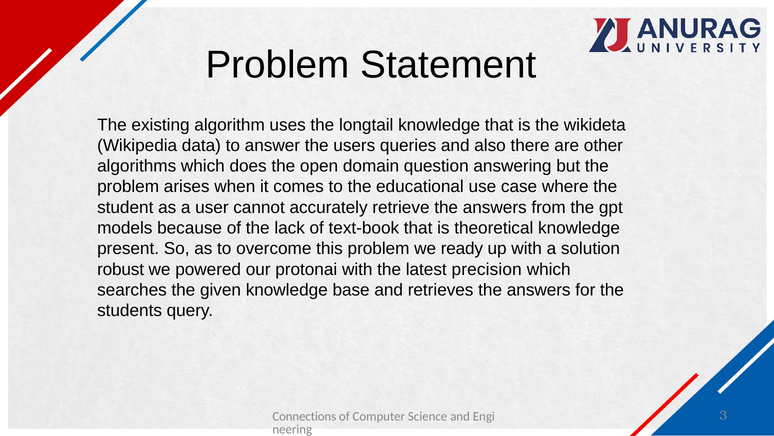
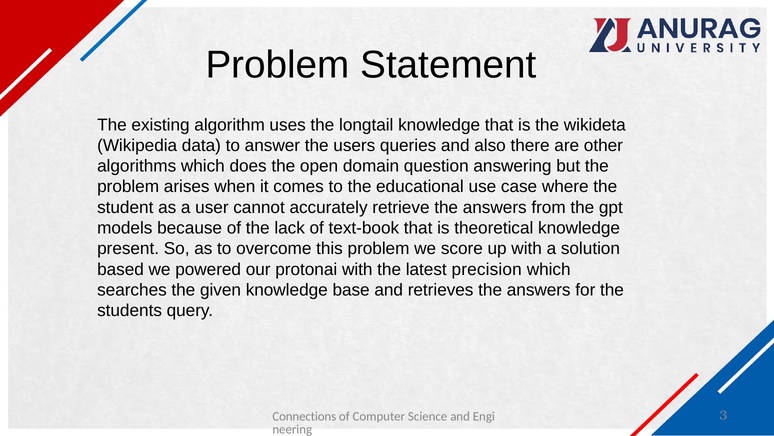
ready: ready -> score (462, 248)
robust: robust -> based (121, 269)
